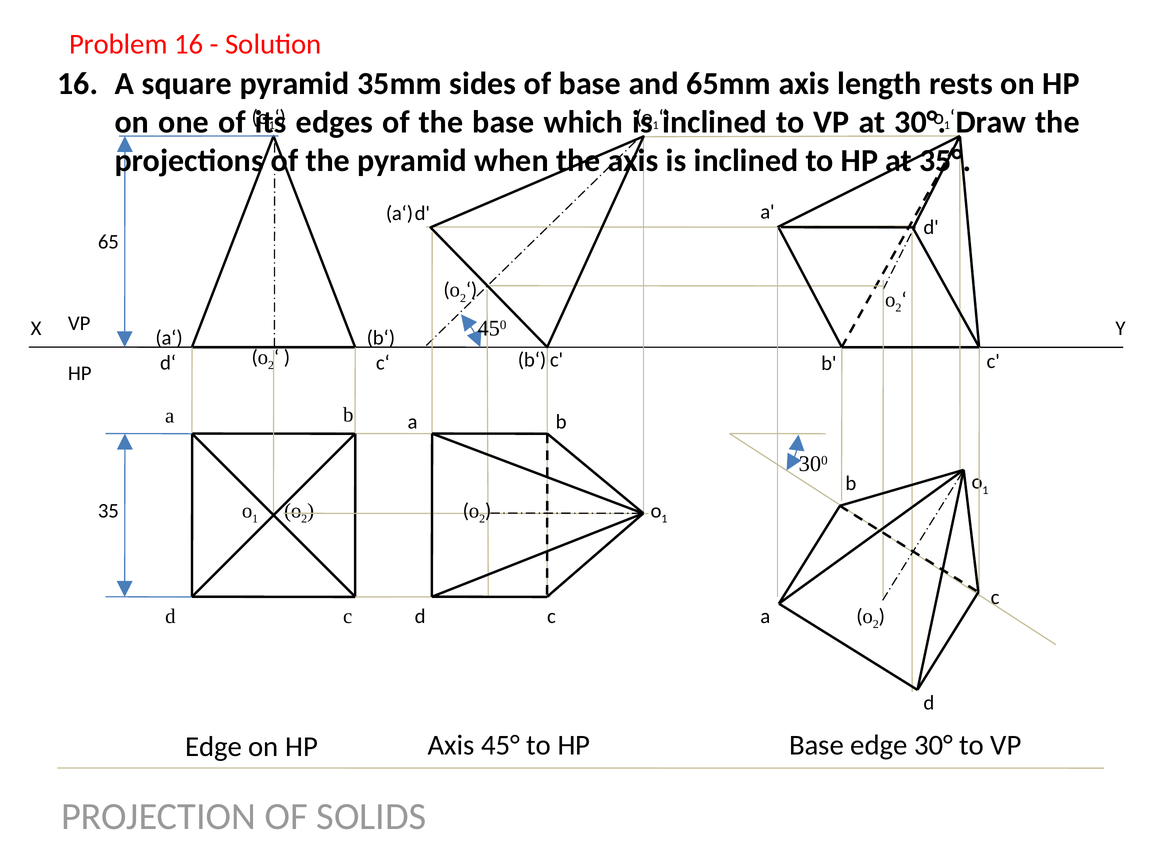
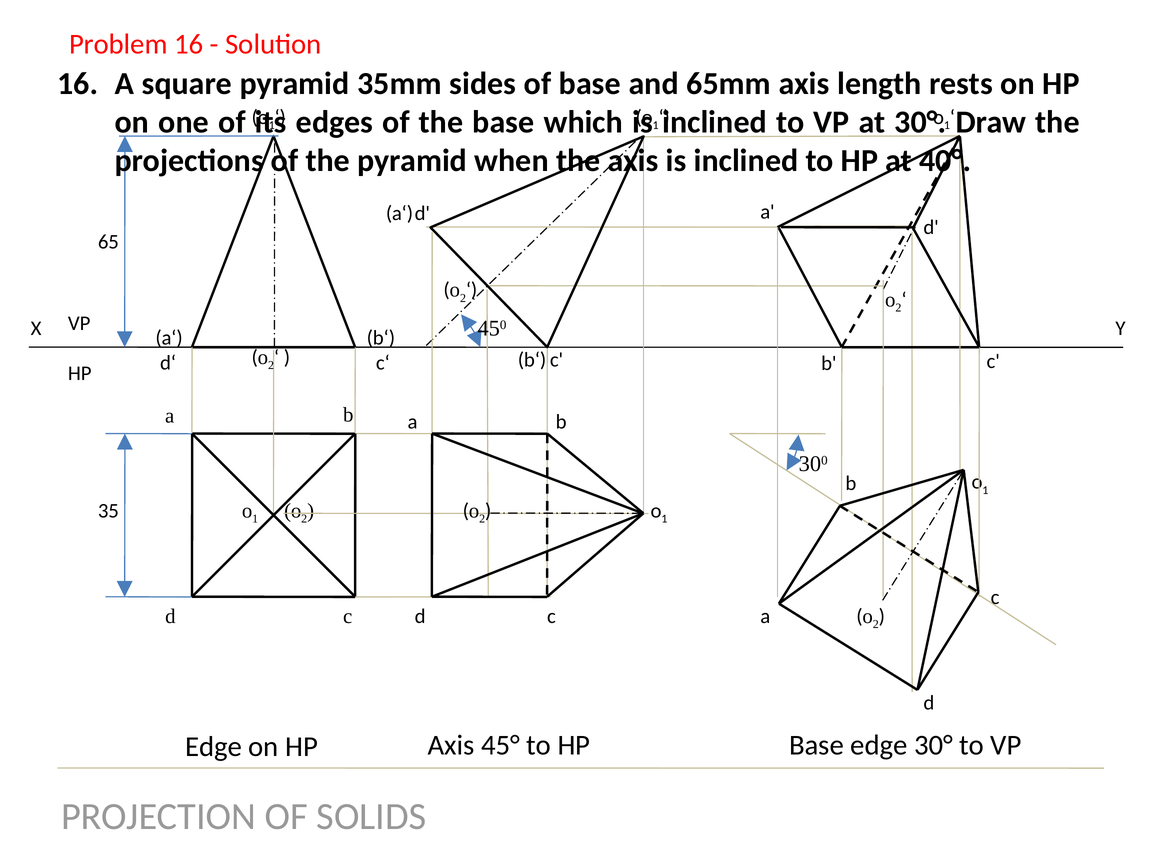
35°: 35° -> 40° (945, 160)
